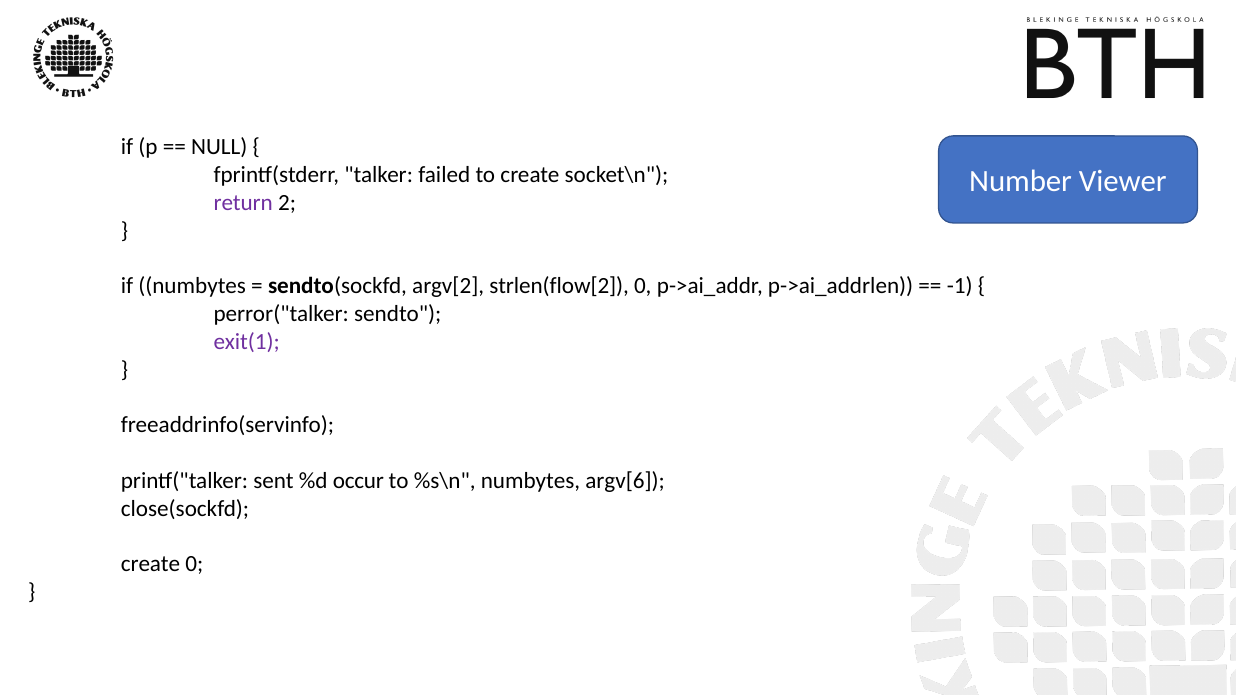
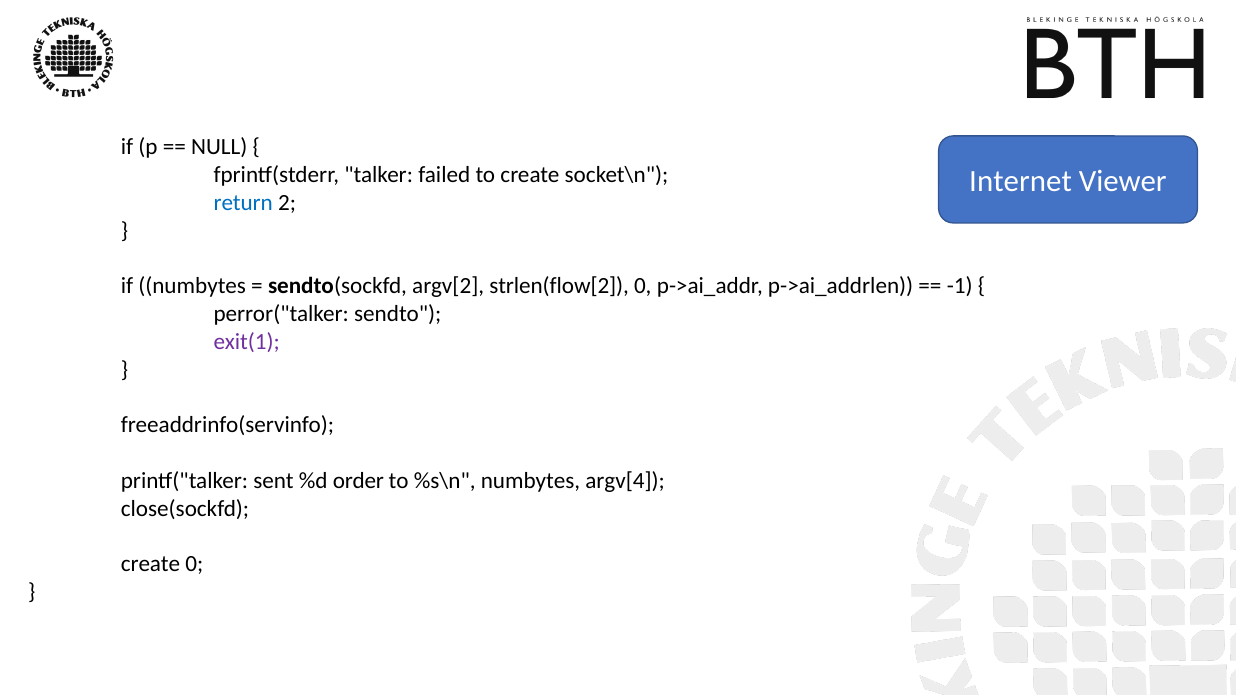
Number: Number -> Internet (1021, 182)
return colour: purple -> blue (243, 203)
occur: occur -> order (358, 481)
argv[6: argv[6 -> argv[4 (625, 481)
